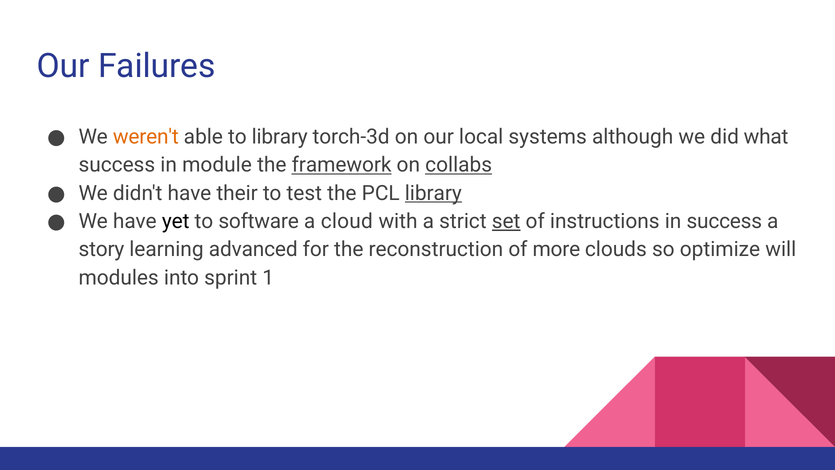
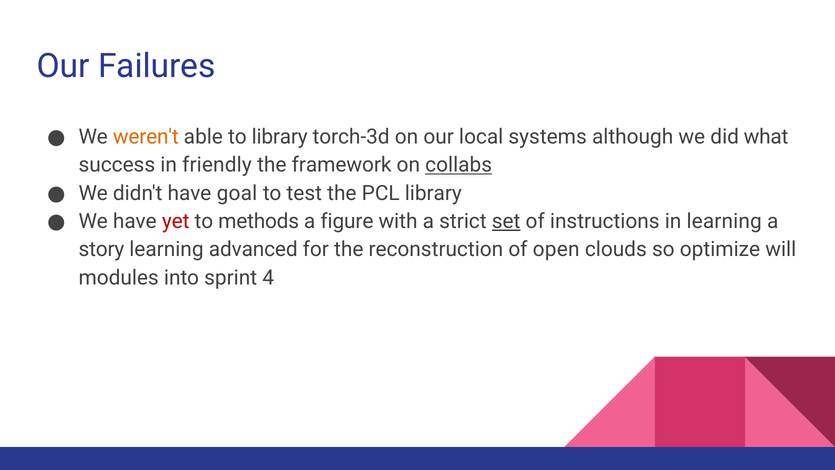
module: module -> friendly (217, 165)
framework underline: present -> none (342, 165)
their: their -> goal (237, 193)
library underline: present -> none (433, 193)
yet colour: black -> red (176, 221)
software: software -> methods (259, 221)
cloud: cloud -> figure (347, 221)
in success: success -> learning (724, 221)
more: more -> open (556, 249)
1: 1 -> 4 (268, 277)
